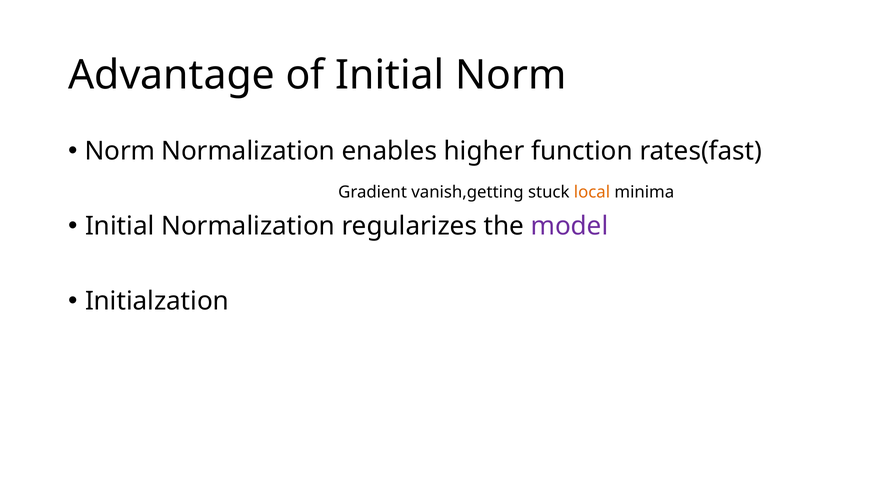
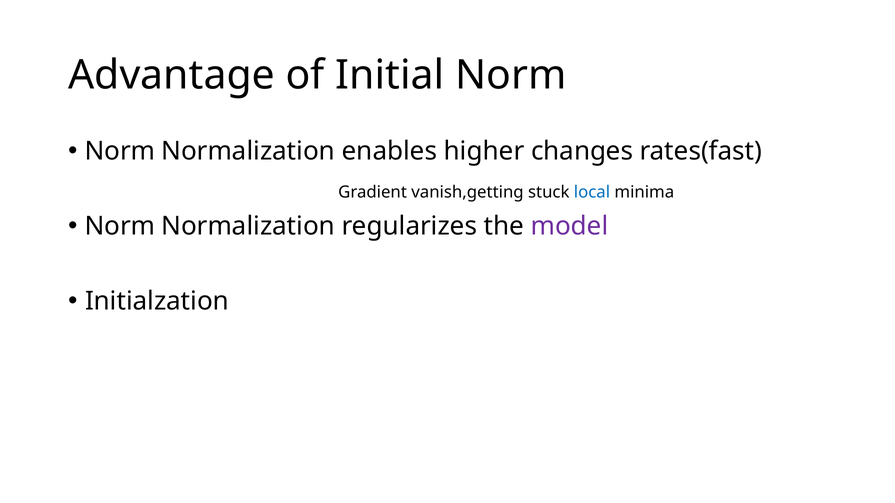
function: function -> changes (582, 151)
local colour: orange -> blue (592, 193)
Initial: Initial -> Norm (120, 226)
